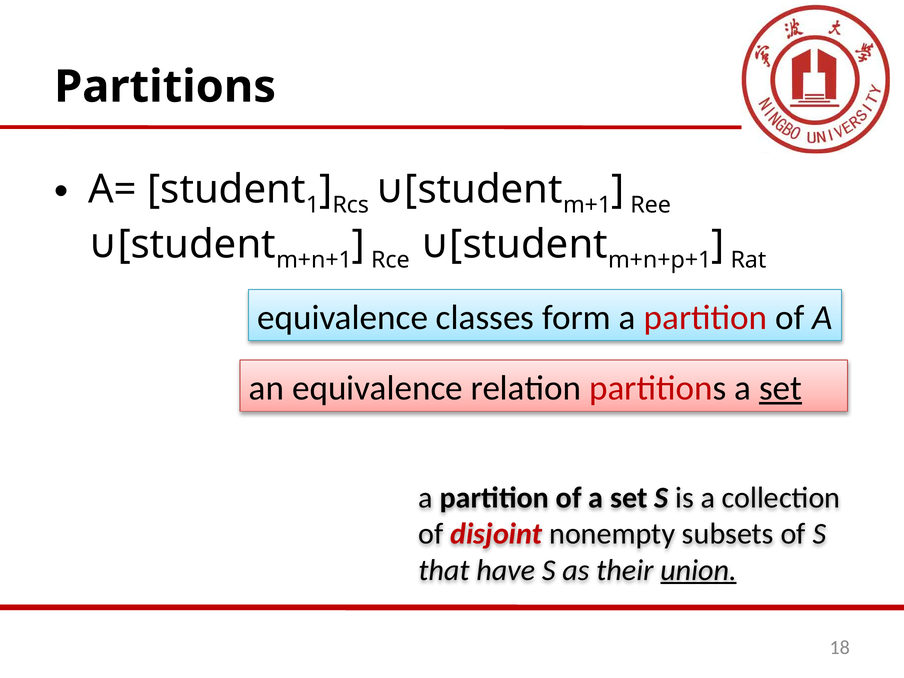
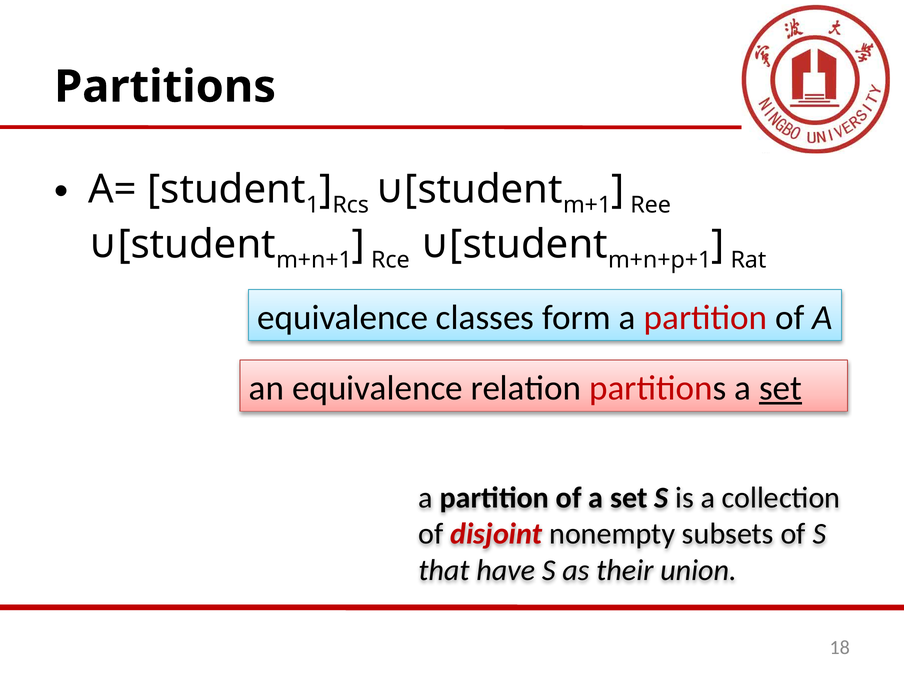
union underline: present -> none (698, 570)
